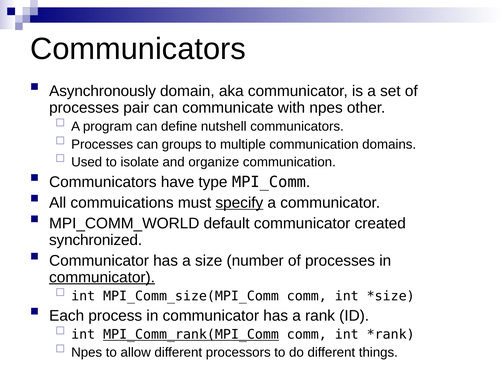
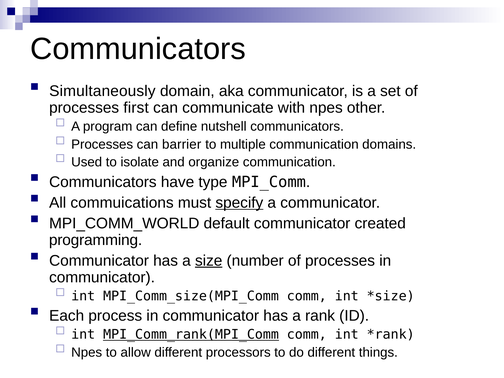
Asynchronously: Asynchronously -> Simultaneously (102, 91)
pair: pair -> first (136, 108)
groups: groups -> barrier (182, 144)
synchronized: synchronized -> programming (96, 240)
size underline: none -> present (209, 261)
communicator underline: present -> none (102, 277)
